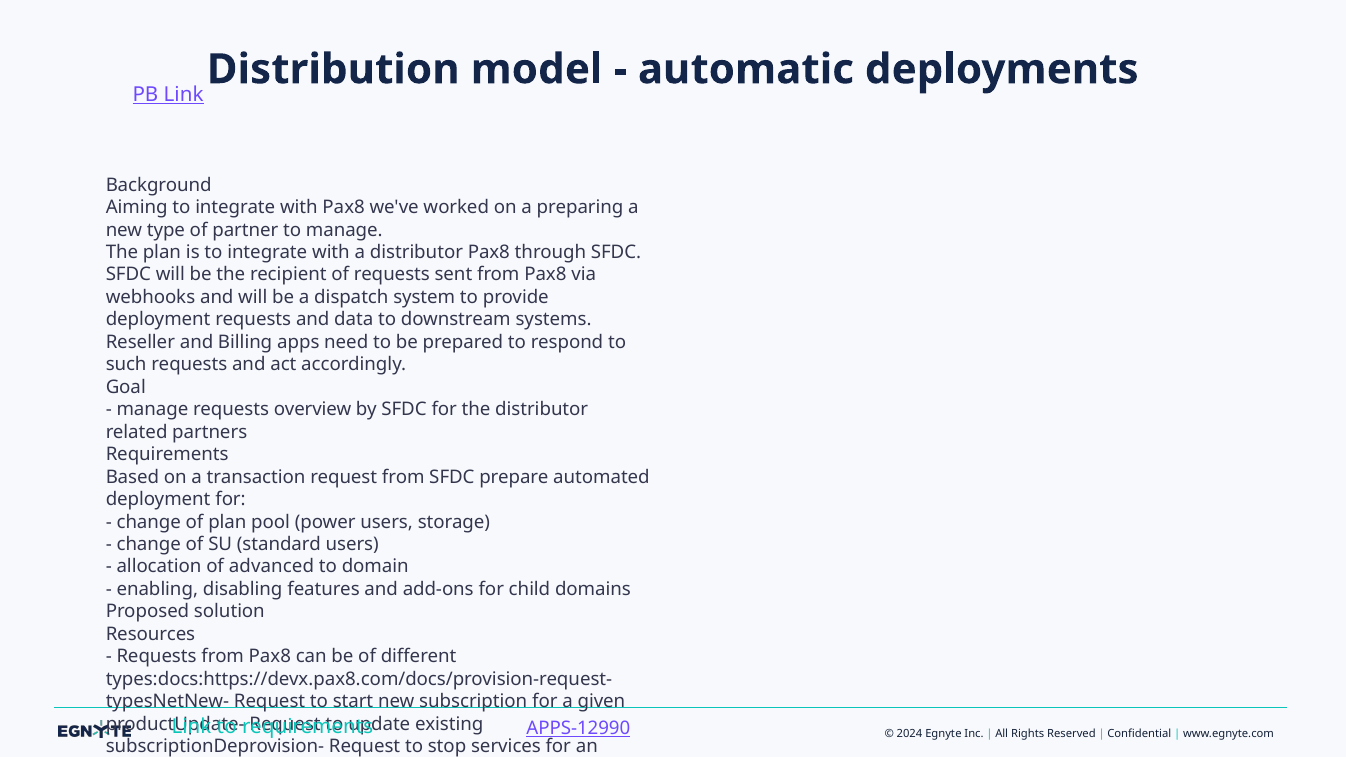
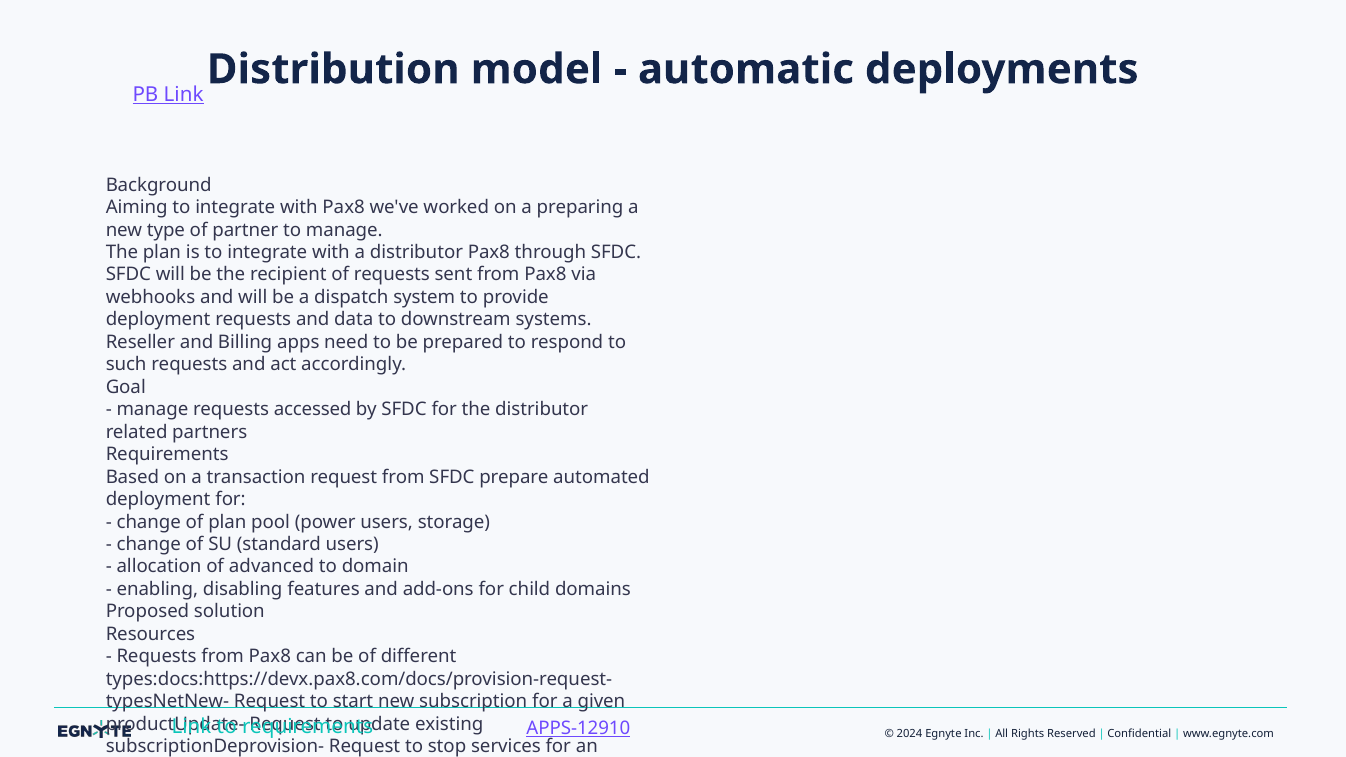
overview: overview -> accessed (313, 410)
APPS-12990: APPS-12990 -> APPS-12910 (578, 728)
